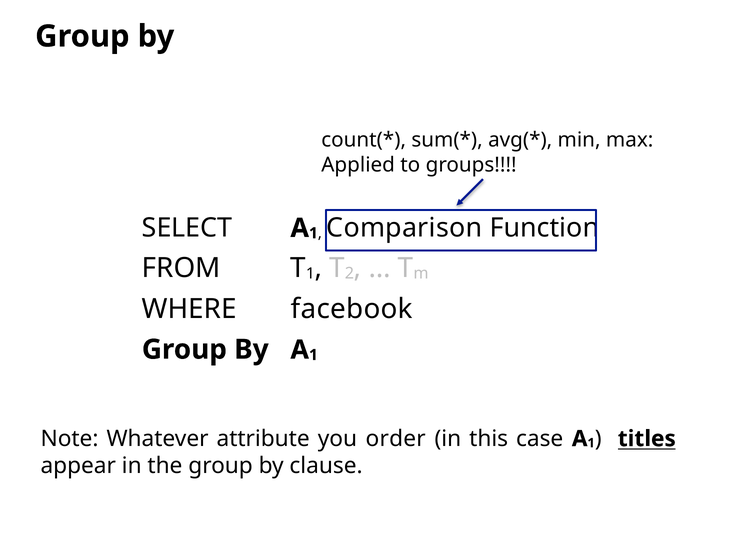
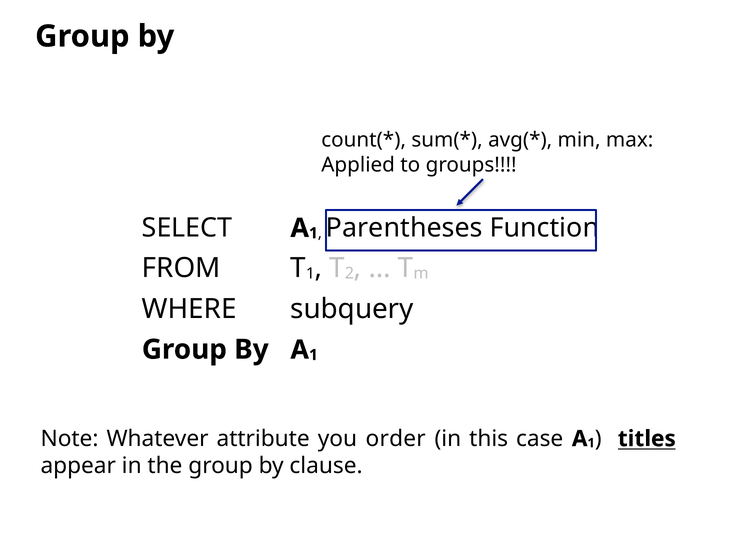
Comparison: Comparison -> Parentheses (404, 228)
facebook: facebook -> subquery (352, 309)
